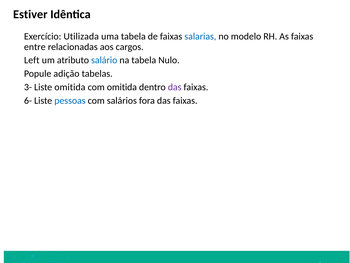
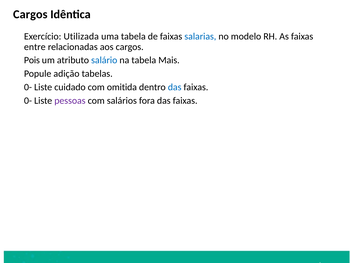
Estiver: Estiver -> Cargos (30, 14)
Left: Left -> Pois (32, 60)
Nulo: Nulo -> Mais (169, 60)
3-: 3- -> 0- (28, 87)
Liste omitida: omitida -> cuidado (70, 87)
das colour: purple -> blue (175, 87)
6-: 6- -> 0- (28, 100)
pessoas colour: blue -> purple (70, 100)
